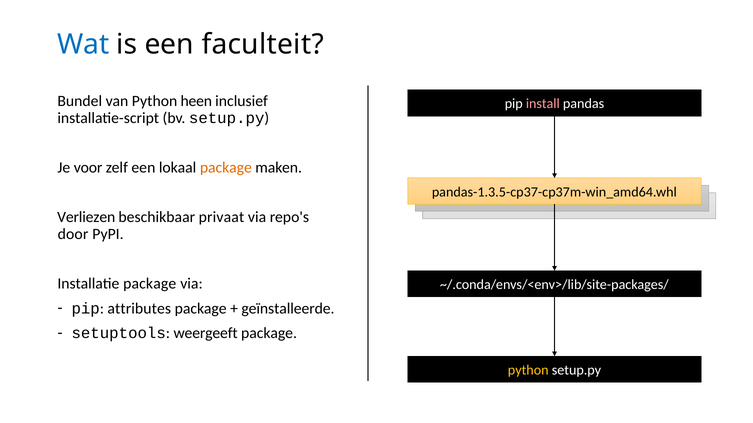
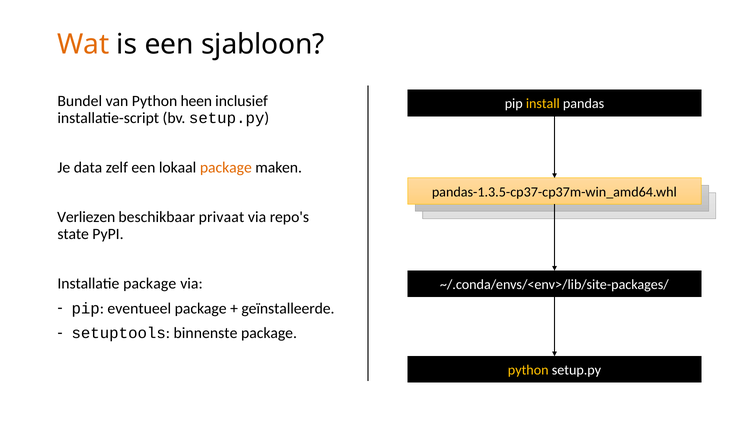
Wat colour: blue -> orange (83, 45)
faculteit: faculteit -> sjabloon (263, 45)
install colour: pink -> yellow (543, 104)
voor: voor -> data (88, 168)
door: door -> state (73, 234)
attributes: attributes -> eventueel (139, 309)
weergeeft: weergeeft -> binnenste (206, 334)
